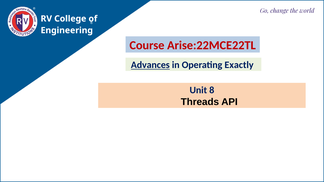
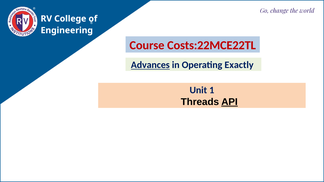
Arise:22MCE22TL: Arise:22MCE22TL -> Costs:22MCE22TL (212, 45)
8: 8 -> 1 (212, 90)
API underline: none -> present (230, 102)
